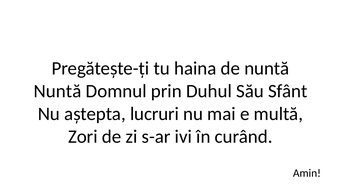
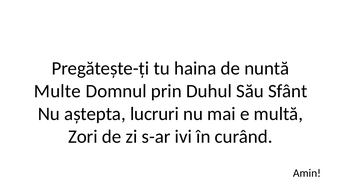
Nuntă: Nuntă -> Multe (57, 91)
